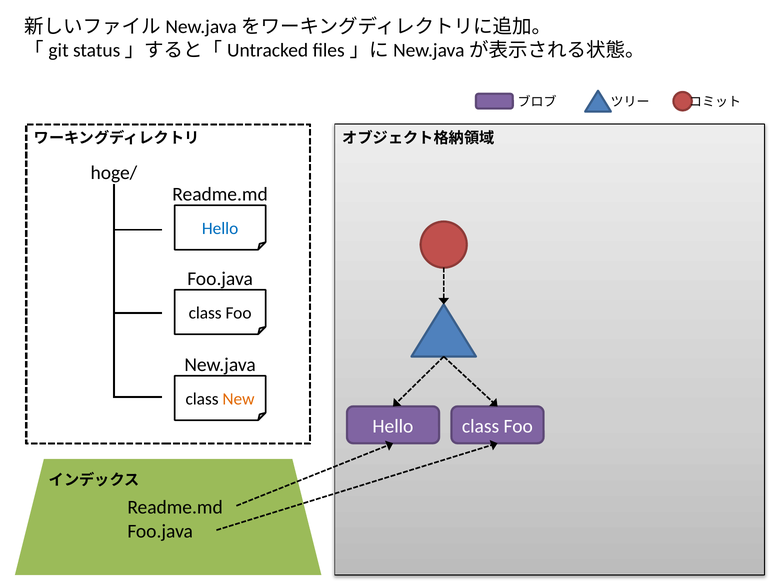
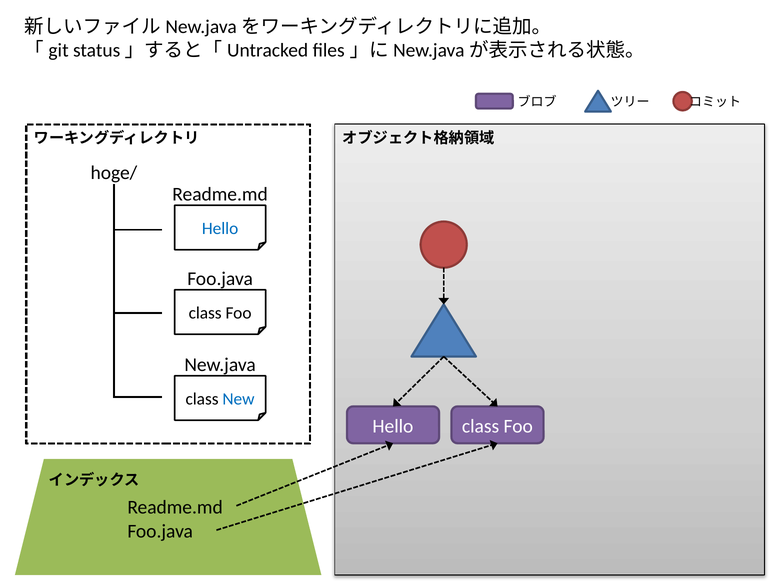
New colour: orange -> blue (238, 399)
